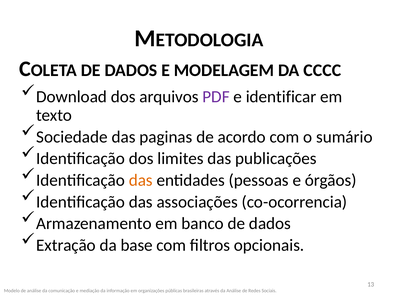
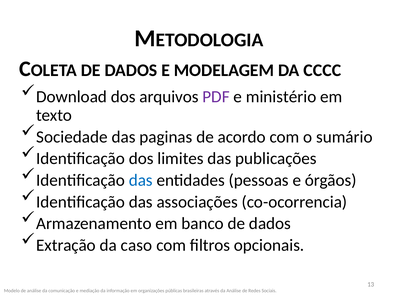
identificar: identificar -> ministério (281, 97)
das colour: orange -> blue (141, 181)
base: base -> caso (136, 246)
